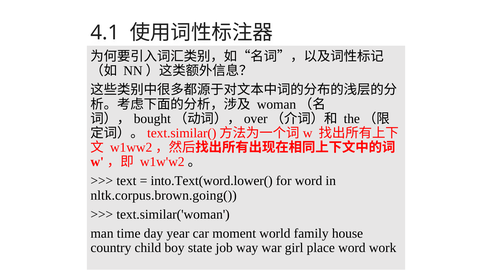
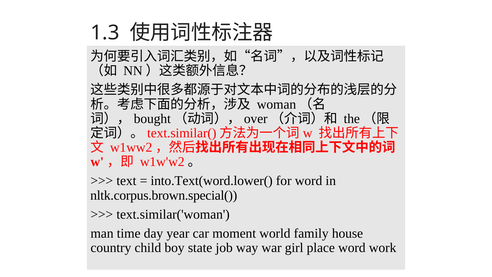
4.1: 4.1 -> 1.3 (105, 33)
nltk.corpus.brown.going(: nltk.corpus.brown.going( -> nltk.corpus.brown.special( (164, 195)
